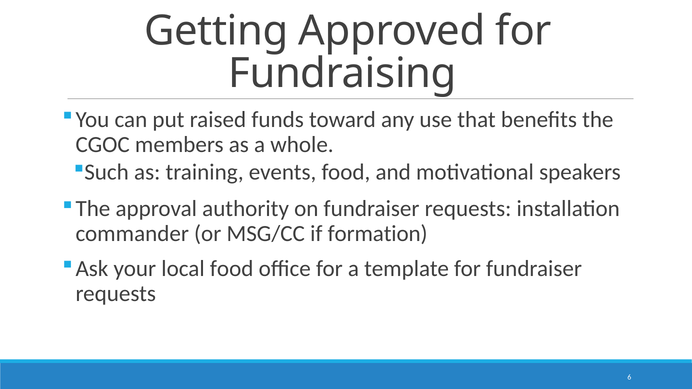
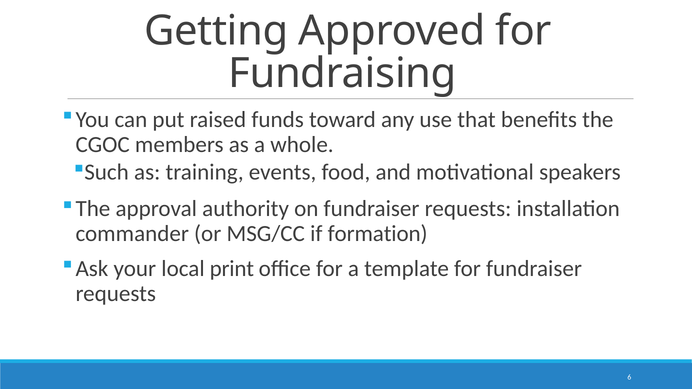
local food: food -> print (232, 269)
